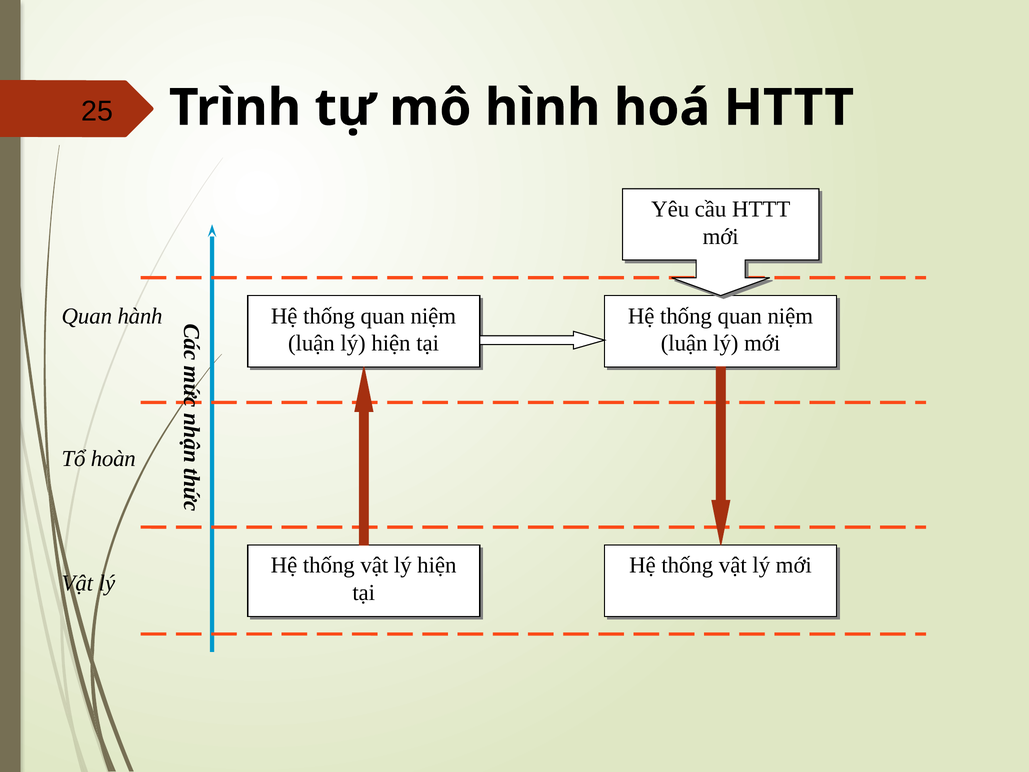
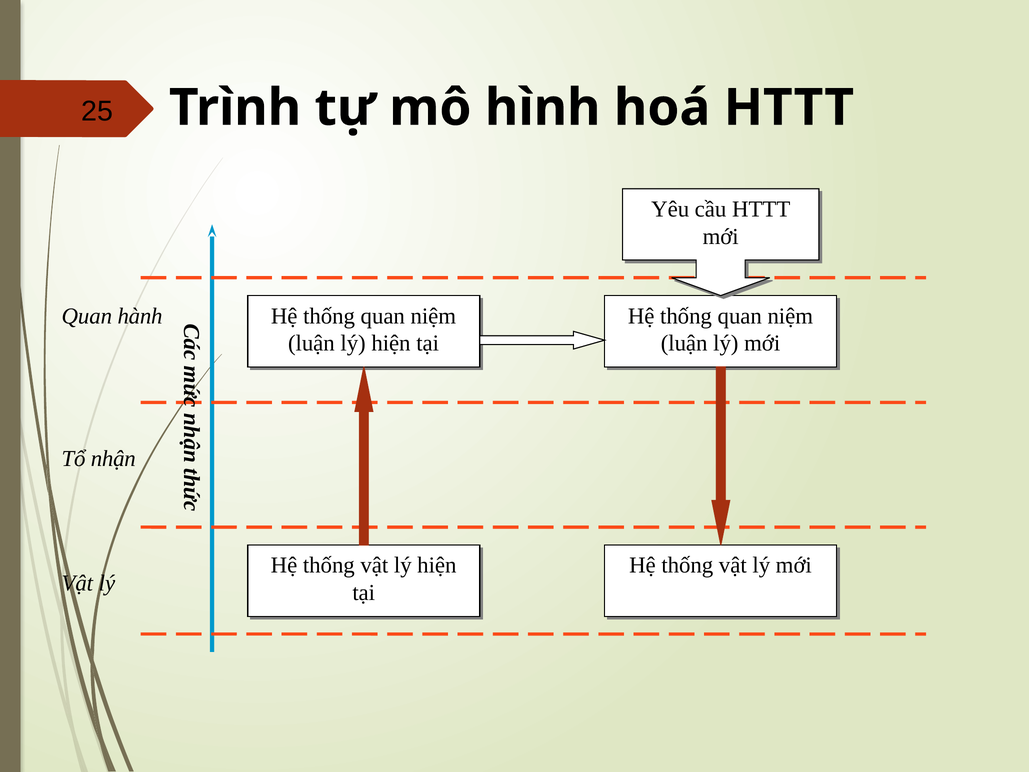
hoàn: hoàn -> nhận (113, 458)
